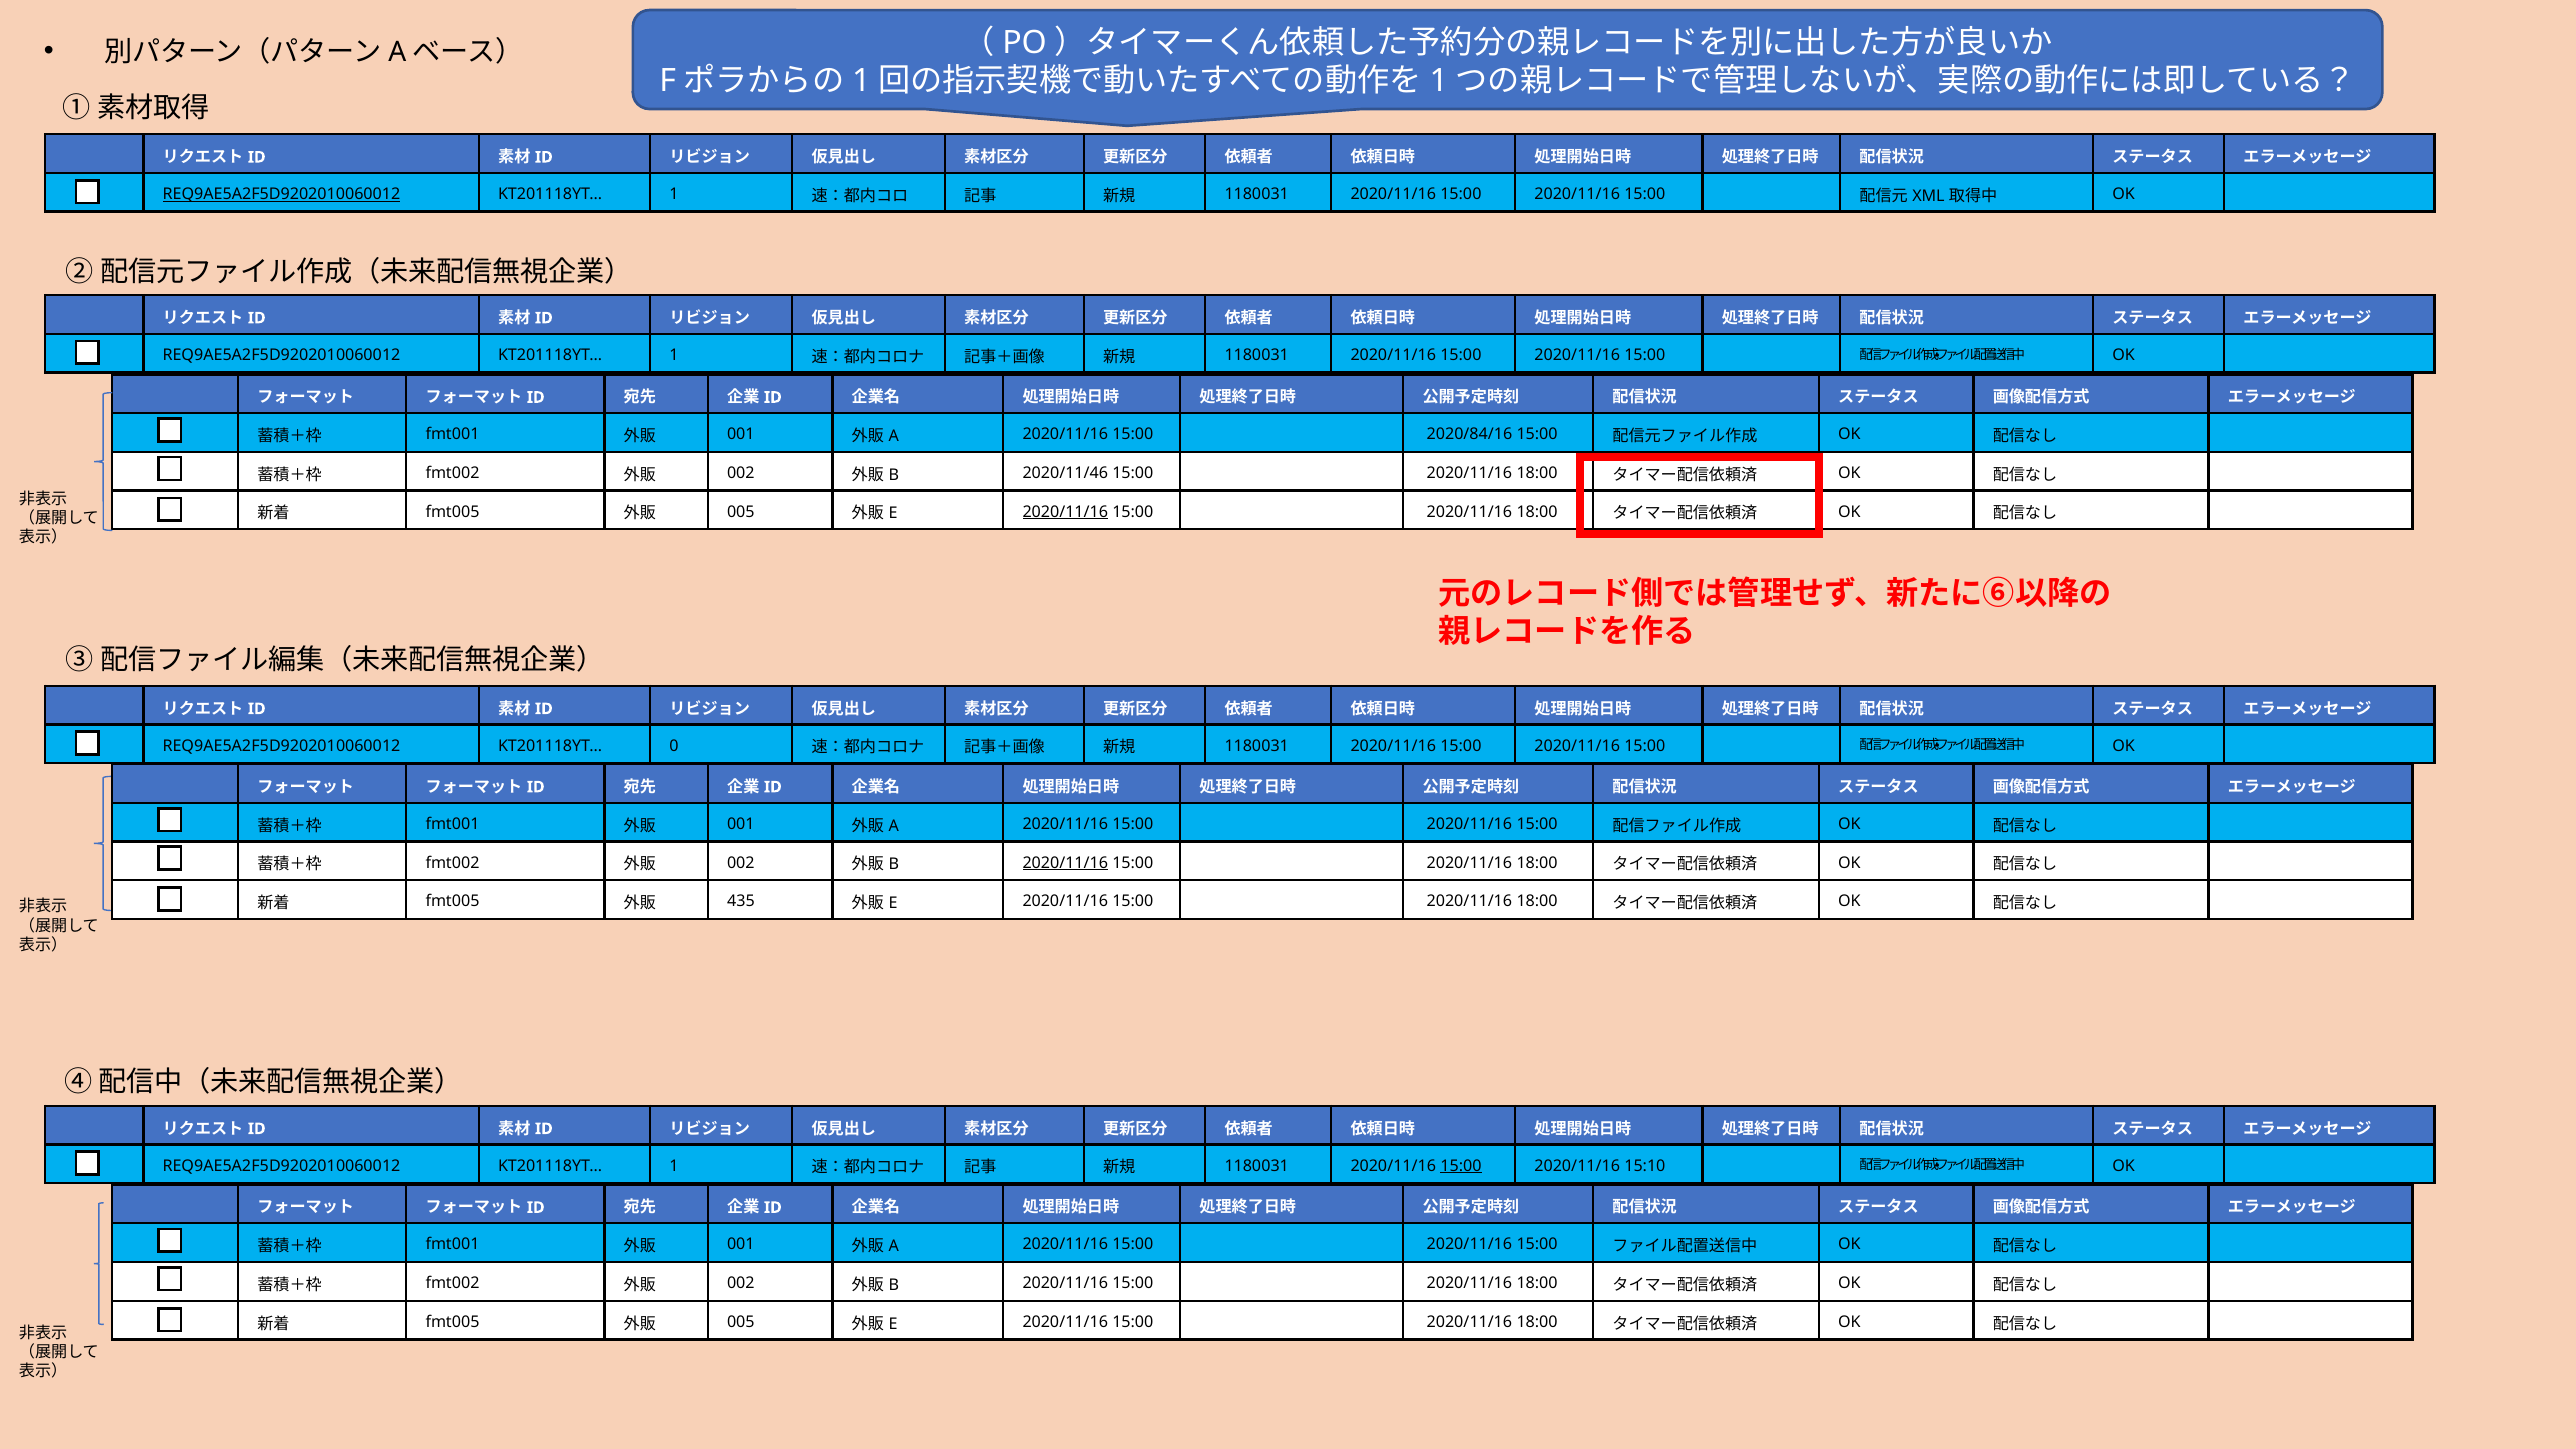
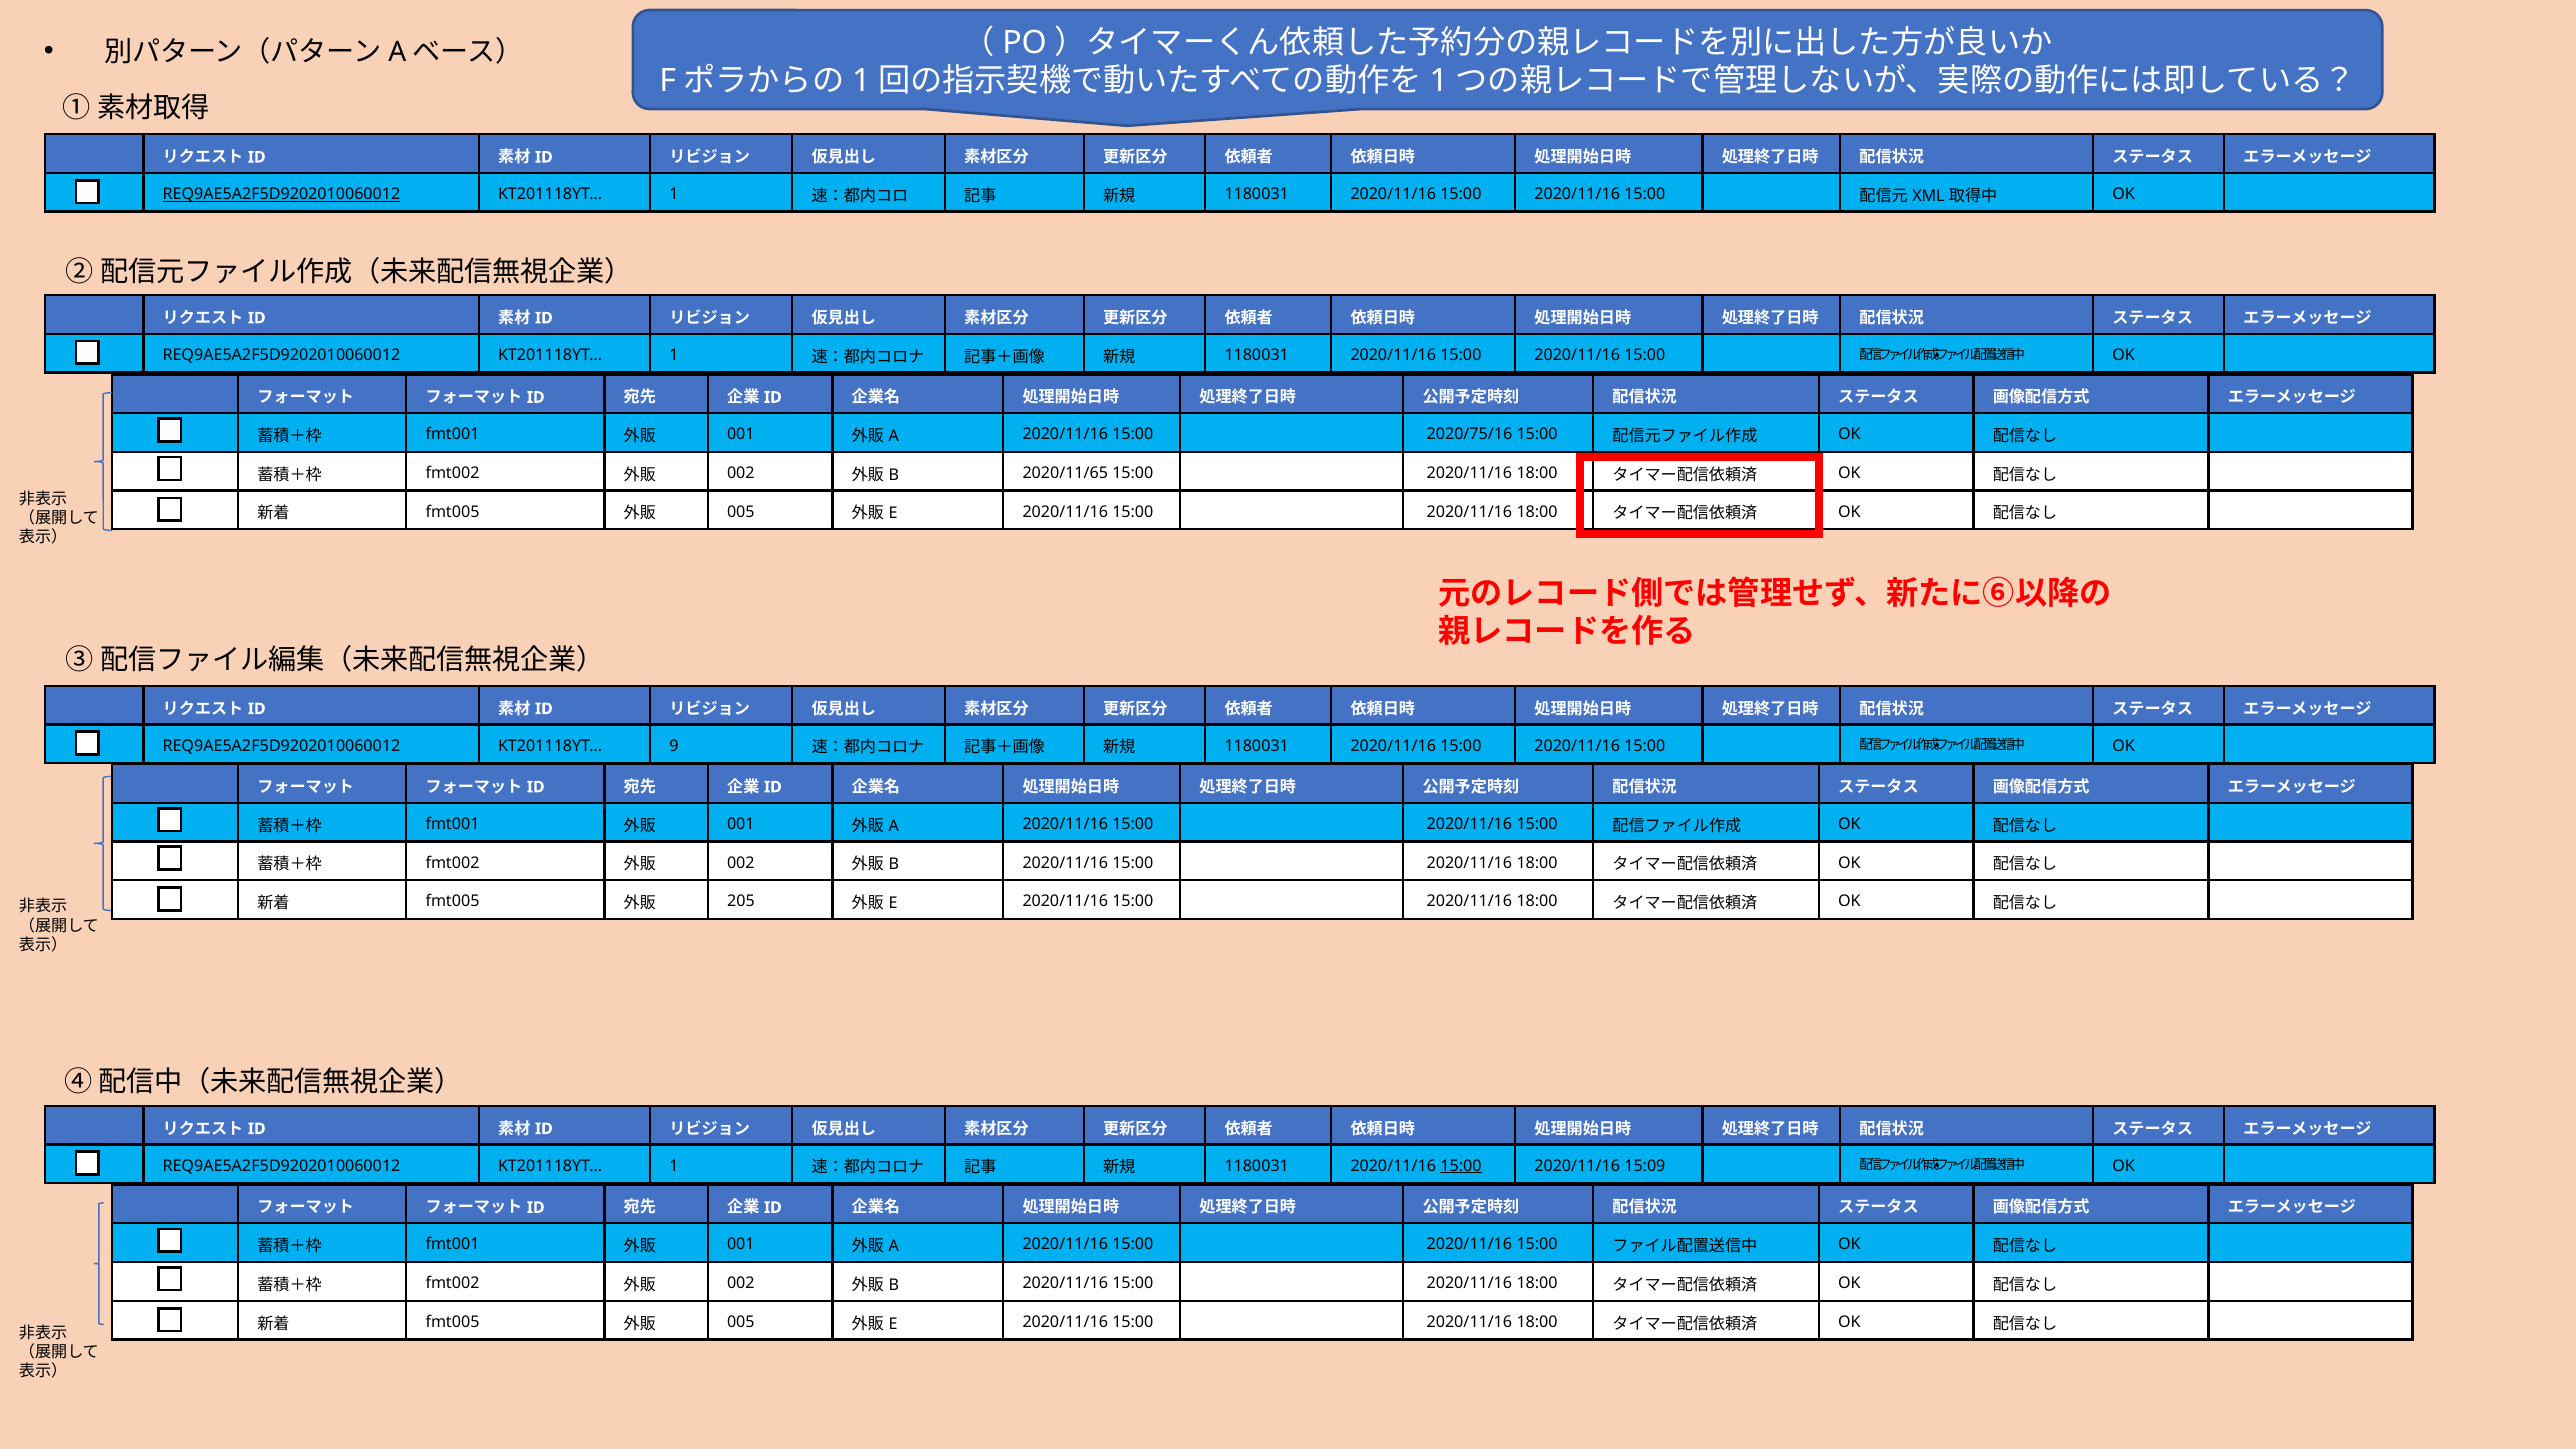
2020/84/16: 2020/84/16 -> 2020/75/16 (1469, 434)
2020/11/46: 2020/11/46 -> 2020/11/65 (1065, 473)
2020/11/16 underline: present -> none (1065, 512)
0: 0 -> 9 (674, 746)
2020/11/16 underline: present -> none (1065, 863)
435: 435 -> 205 (741, 901)
15:10: 15:10 -> 15:09 (1645, 1166)
